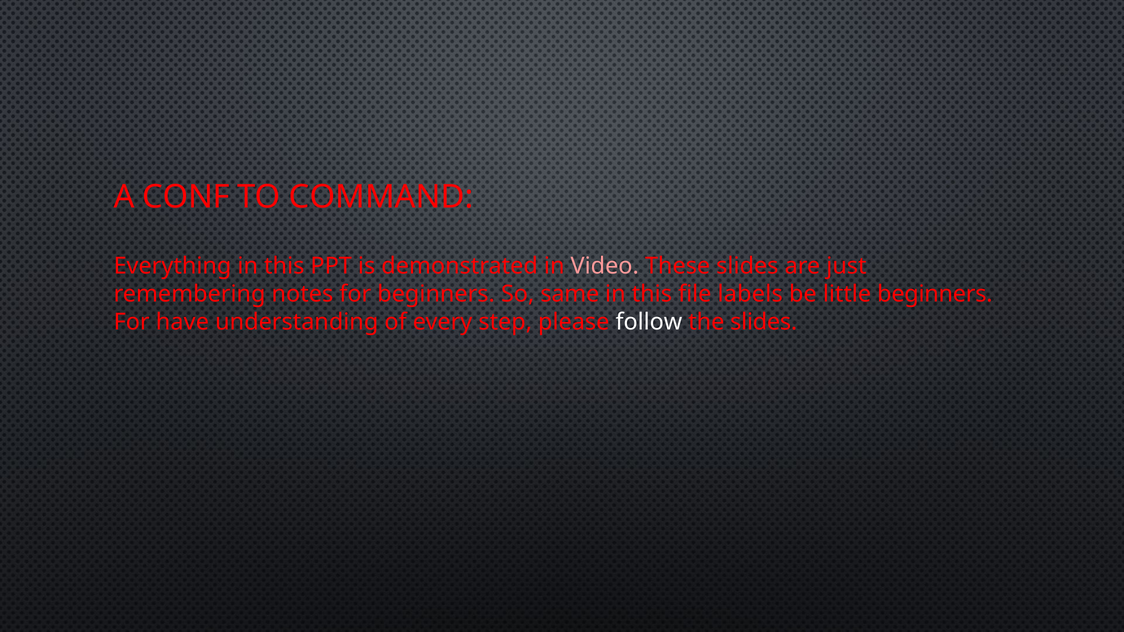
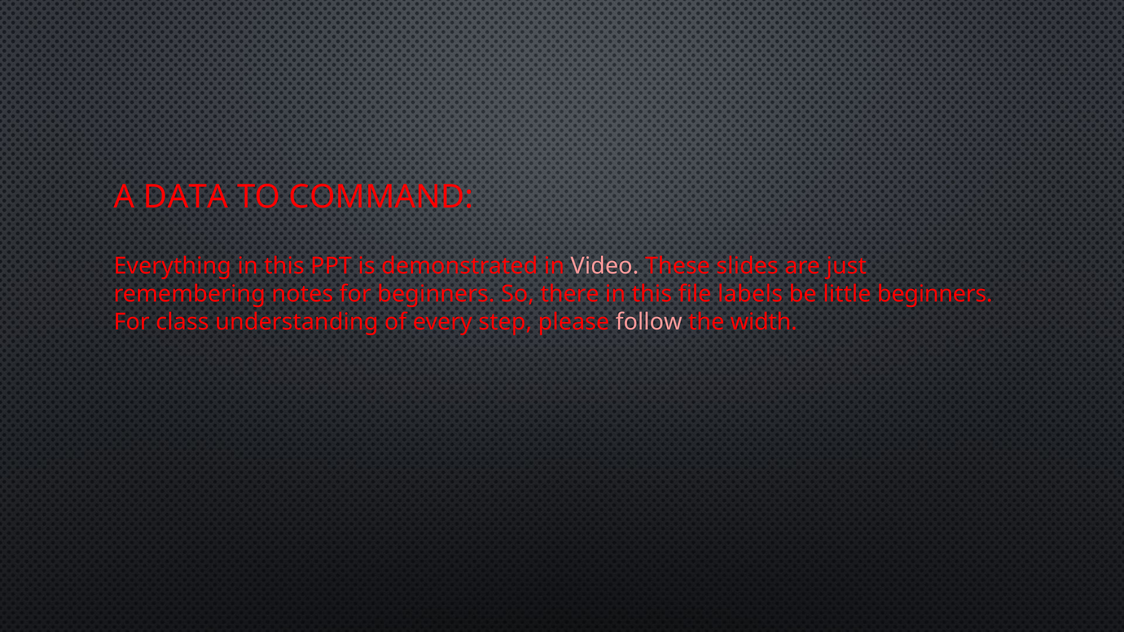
CONF: CONF -> DATA (186, 197)
same: same -> there (570, 294)
have: have -> class (182, 322)
follow colour: white -> pink (649, 322)
the slides: slides -> width (764, 322)
